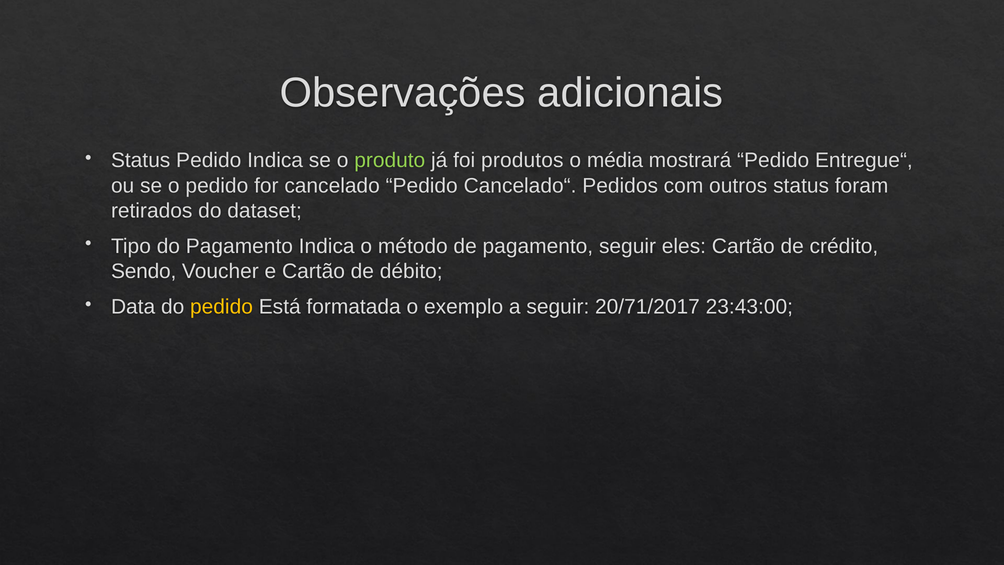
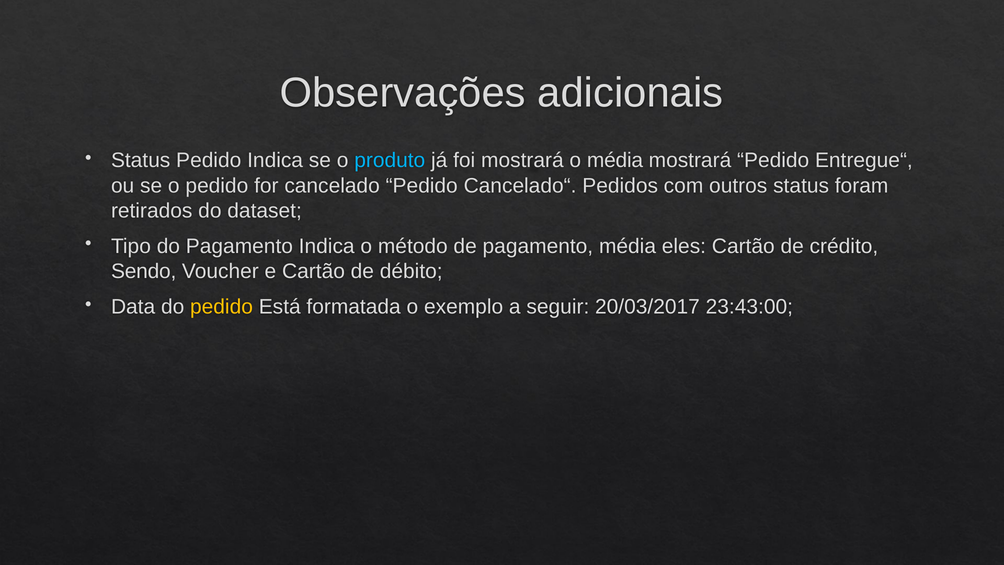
produto colour: light green -> light blue (390, 160)
foi produtos: produtos -> mostrará (522, 160)
pagamento seguir: seguir -> média (628, 246)
20/71/2017: 20/71/2017 -> 20/03/2017 (647, 307)
